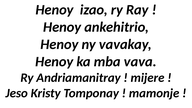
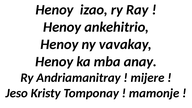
vava: vava -> anay (140, 62)
